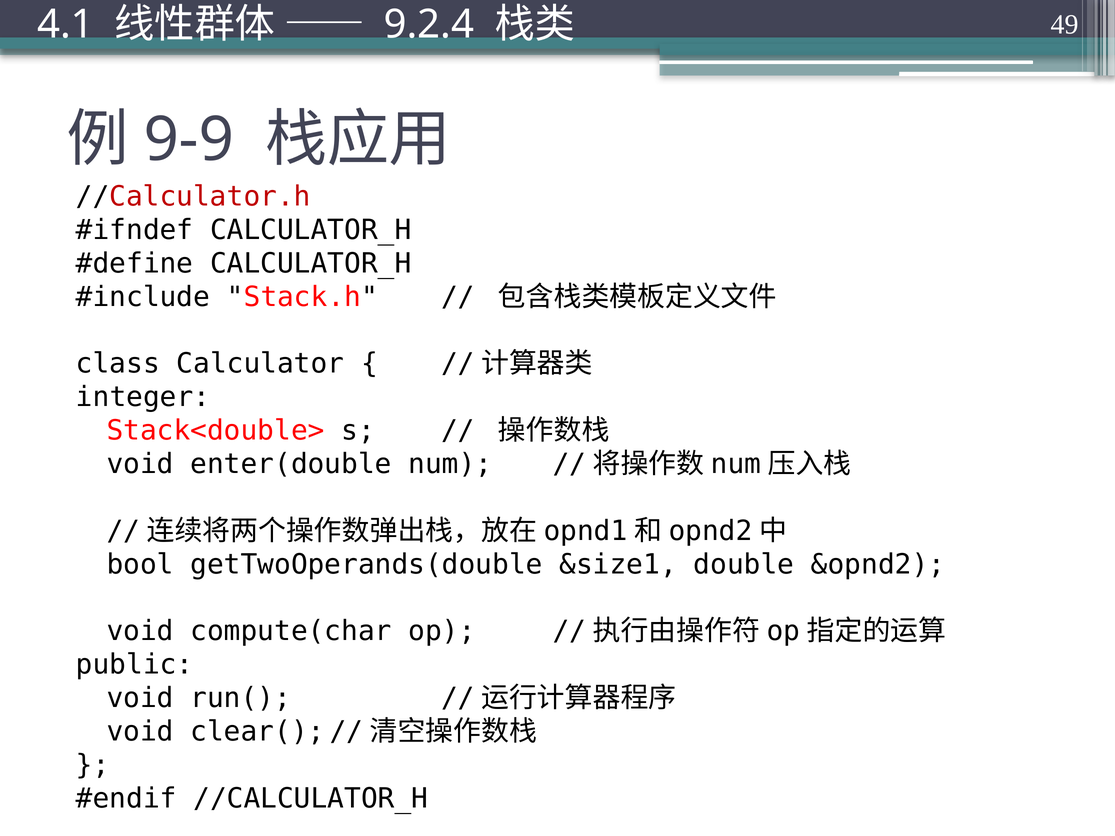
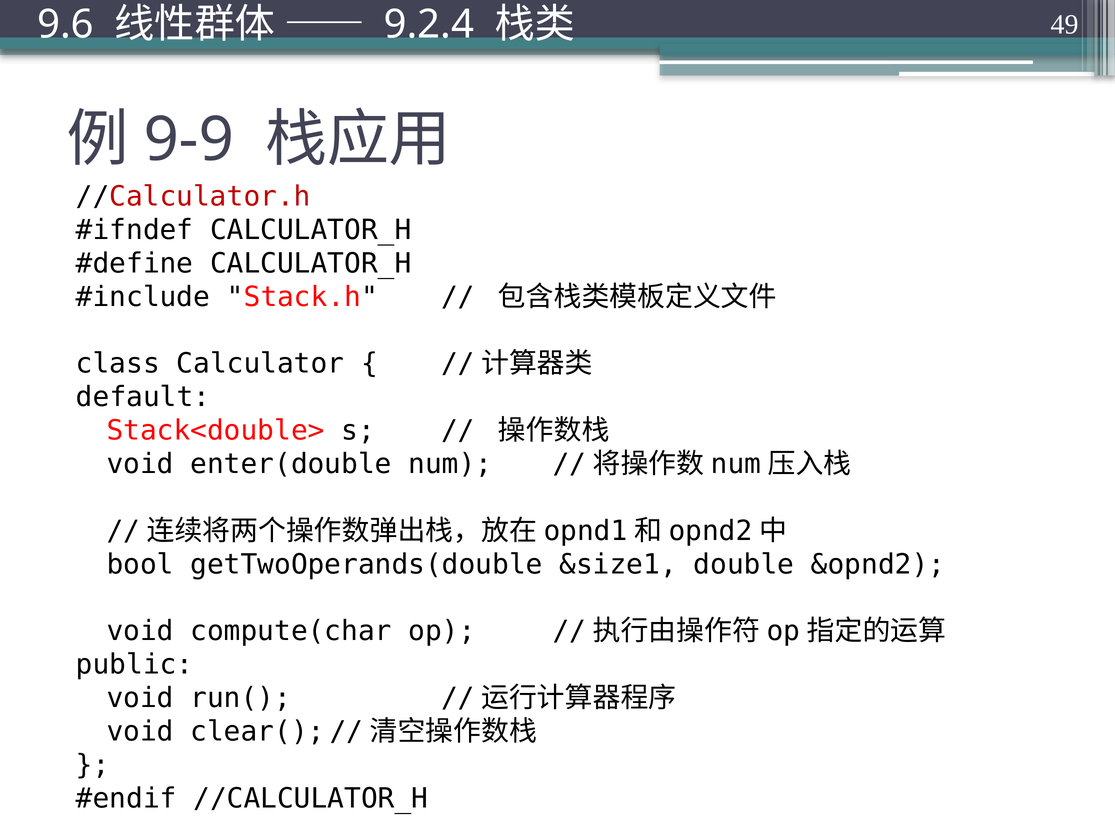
4.1: 4.1 -> 9.6 (66, 24)
integer: integer -> default (143, 397)
